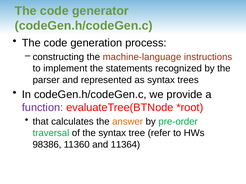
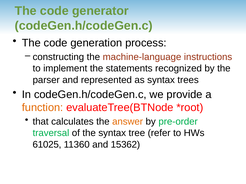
function colour: purple -> orange (43, 108)
98386: 98386 -> 61025 (47, 145)
11364: 11364 -> 15362 (125, 145)
